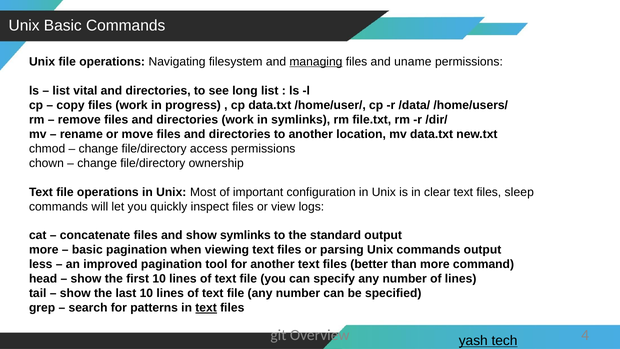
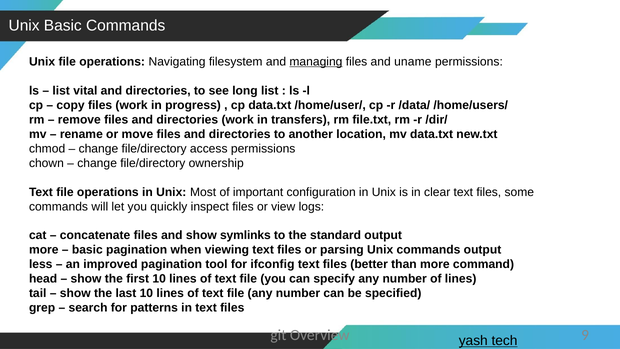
in symlinks: symlinks -> transfers (301, 120)
sleep: sleep -> some (519, 192)
for another: another -> ifconfig (272, 264)
text underline: present -> none (206, 308)
4: 4 -> 9 (585, 335)
